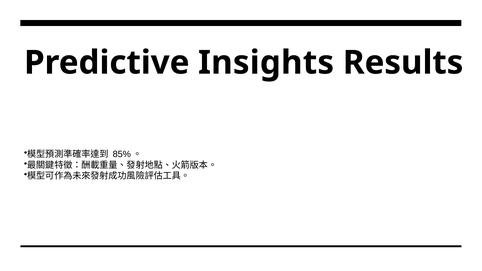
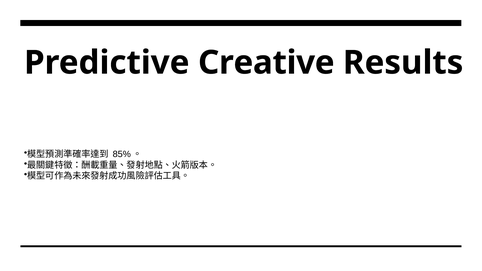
Insights: Insights -> Creative (266, 63)
